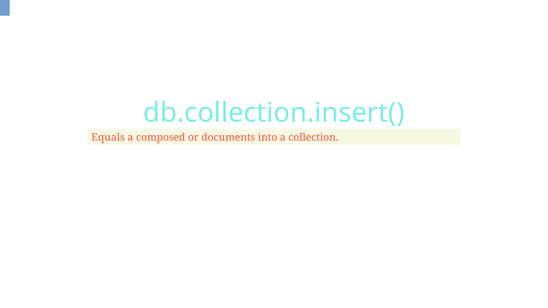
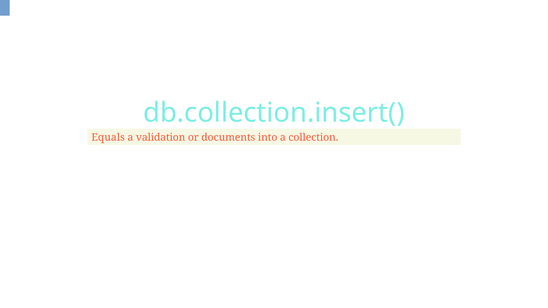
composed: composed -> validation (161, 138)
